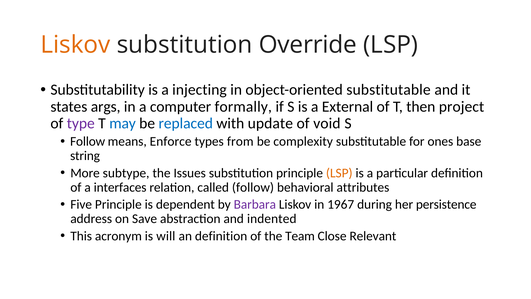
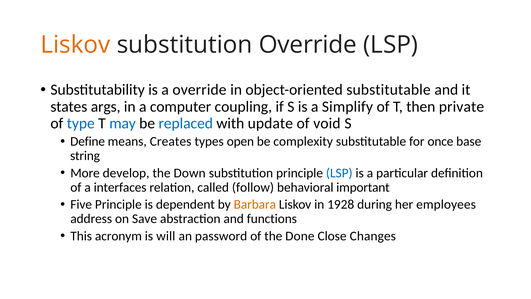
a injecting: injecting -> override (199, 90)
formally: formally -> coupling (243, 106)
External: External -> Simplify (347, 106)
project: project -> private (461, 106)
type colour: purple -> blue (81, 123)
Follow: Follow -> Define (88, 141)
Enforce: Enforce -> Creates (171, 141)
from: from -> open (240, 141)
ones: ones -> once (440, 141)
subtype: subtype -> develop (126, 173)
Issues: Issues -> Down (190, 173)
LSP colour: orange -> blue (339, 173)
attributes: attributes -> important (363, 187)
Barbara colour: purple -> orange (255, 204)
1967: 1967 -> 1928 (341, 204)
persistence: persistence -> employees (446, 204)
indented: indented -> functions (272, 219)
an definition: definition -> password (221, 236)
Team: Team -> Done (300, 236)
Relevant: Relevant -> Changes (373, 236)
